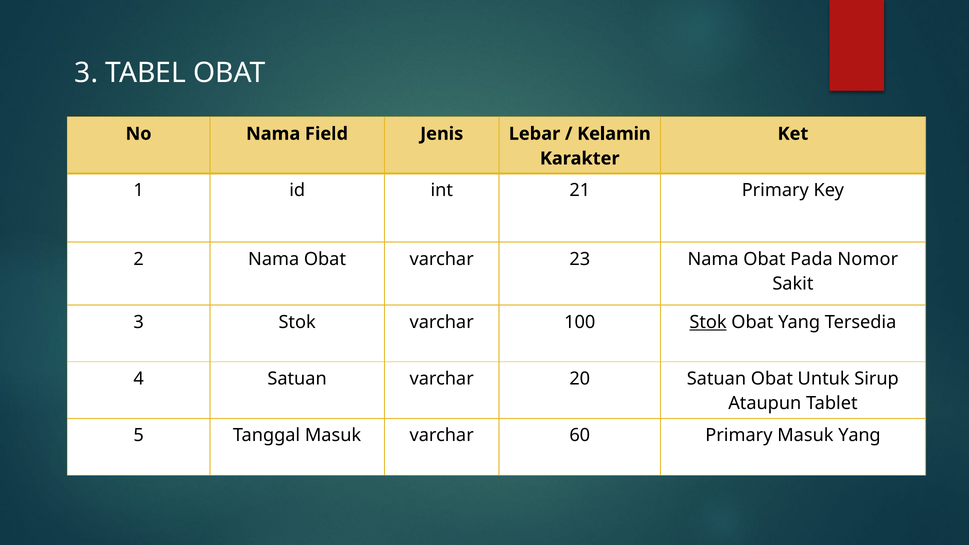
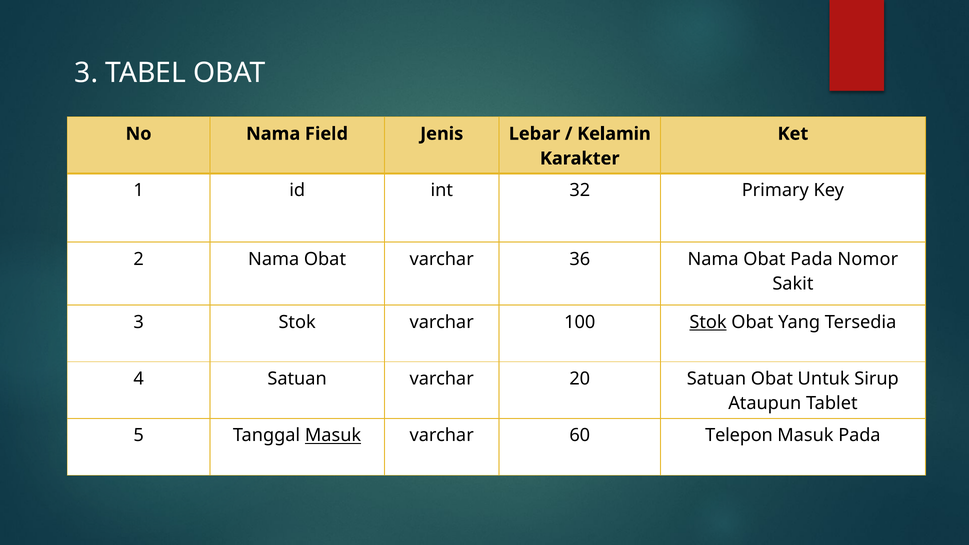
21: 21 -> 32 (580, 191)
23: 23 -> 36 (580, 259)
Masuk underline: none -> present (333, 436)
60 Primary: Primary -> Telepon (739, 436)
Masuk Yang: Yang -> Pada (859, 436)
